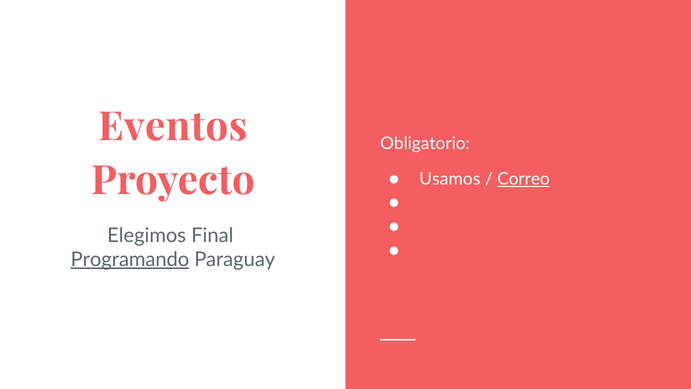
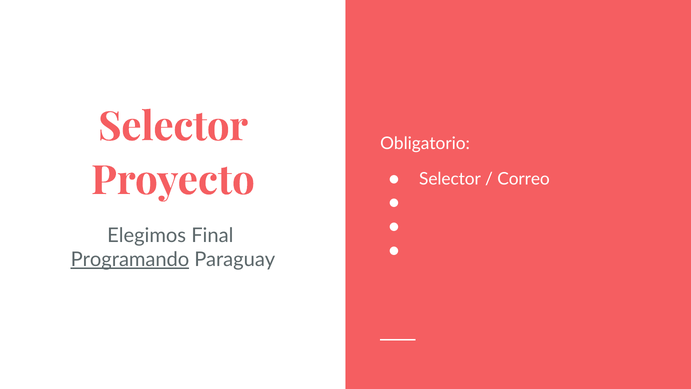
Eventos: Eventos -> Selector (173, 127)
Usamos: Usamos -> Selector (450, 179)
Correo underline: present -> none (524, 179)
